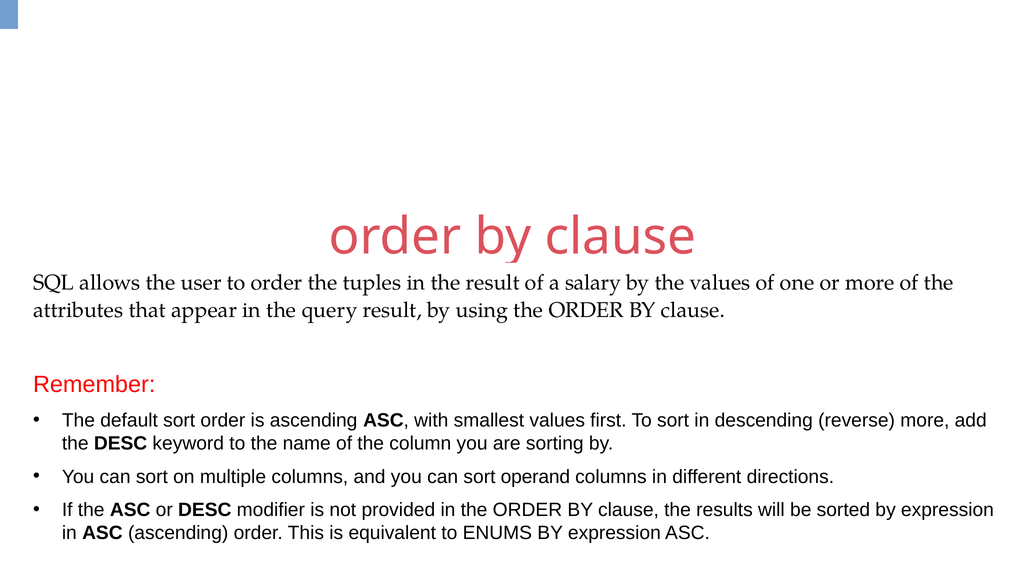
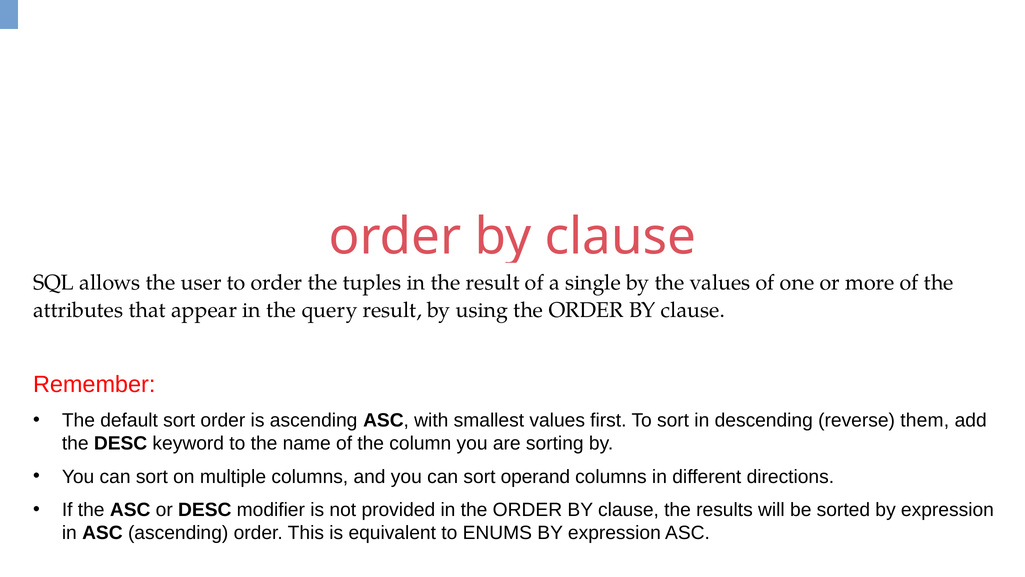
salary: salary -> single (593, 282)
reverse more: more -> them (925, 420)
